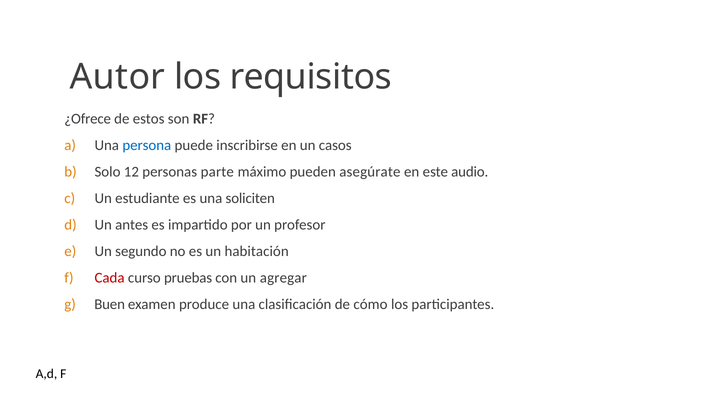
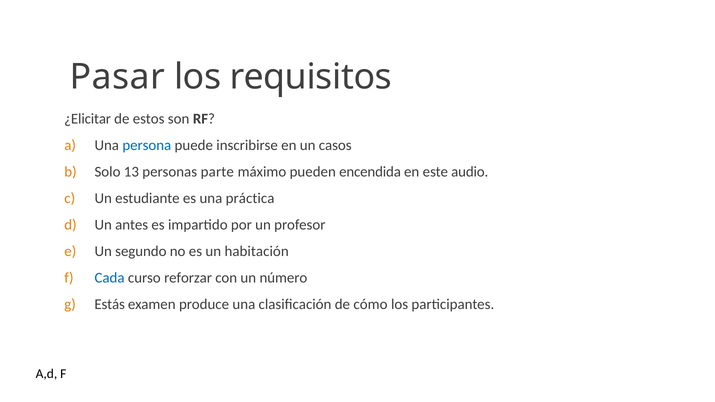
Autor: Autor -> Pasar (117, 77)
¿Ofrece: ¿Ofrece -> ¿Elicitar (88, 119)
12: 12 -> 13 (131, 172)
asegúrate: asegúrate -> encendida (370, 172)
soliciten: soliciten -> práctica (250, 199)
Cada colour: red -> blue (110, 278)
pruebas: pruebas -> reforzar (188, 278)
agregar: agregar -> número (283, 278)
Buen: Buen -> Estás (110, 305)
